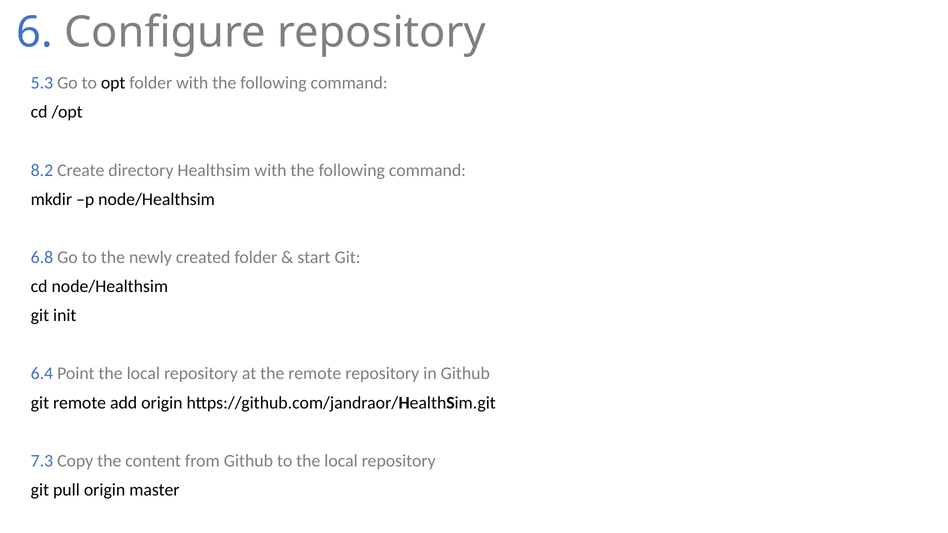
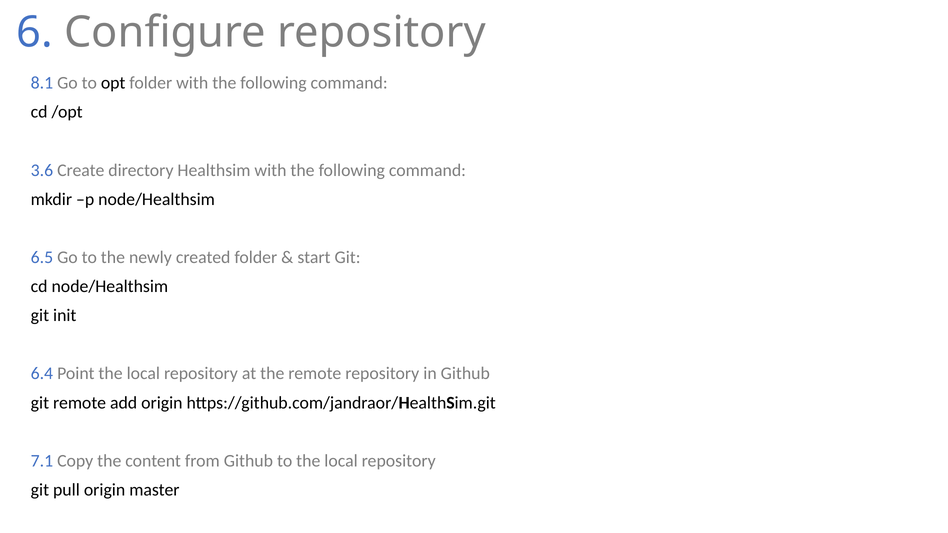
5.3: 5.3 -> 8.1 (42, 83)
8.2: 8.2 -> 3.6 (42, 170)
6.8: 6.8 -> 6.5 (42, 257)
7.3: 7.3 -> 7.1 (42, 461)
